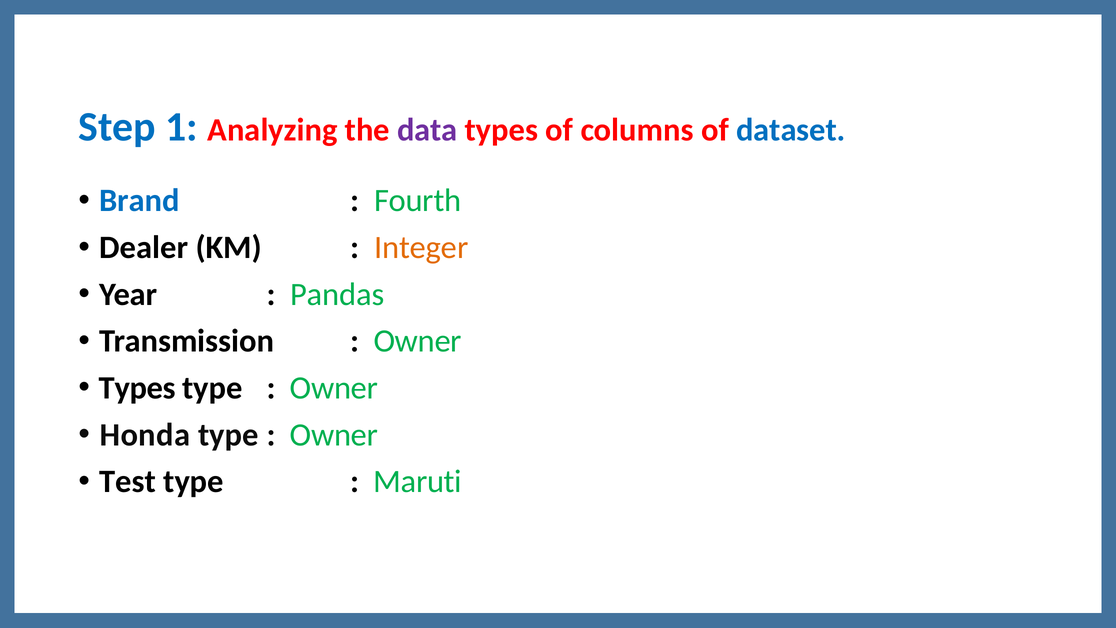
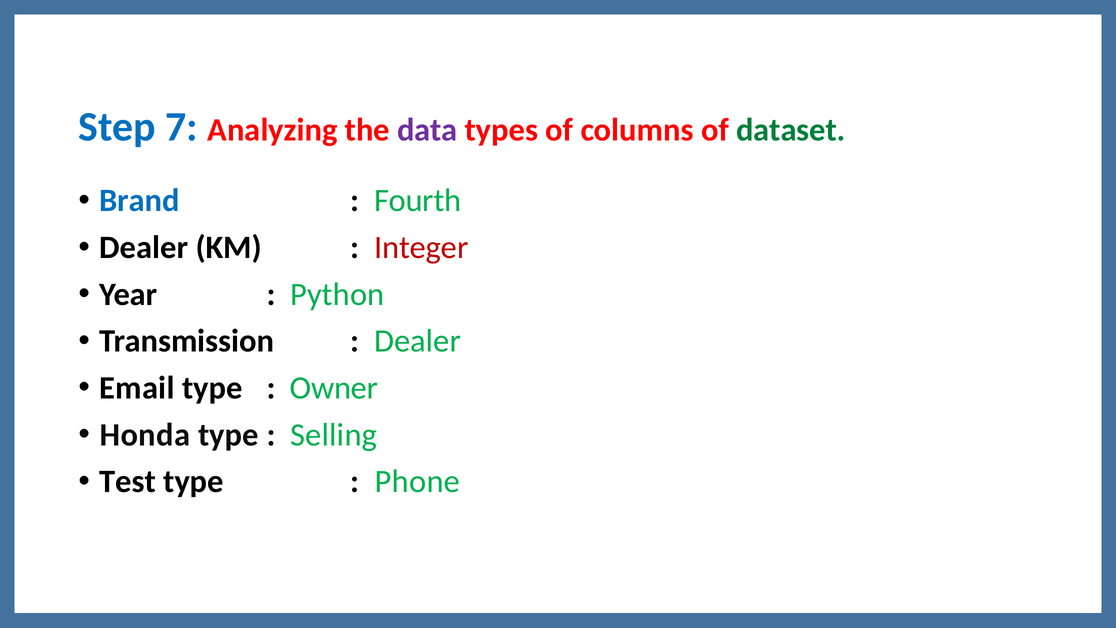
1: 1 -> 7 (181, 127)
dataset colour: blue -> green (791, 130)
Integer colour: orange -> red (421, 247)
Pandas: Pandas -> Python (337, 294)
Owner: Owner -> Dealer (417, 341)
Types: Types -> Email (137, 388)
Owner: Owner -> Selling (334, 435)
Maruti: Maruti -> Phone (417, 481)
